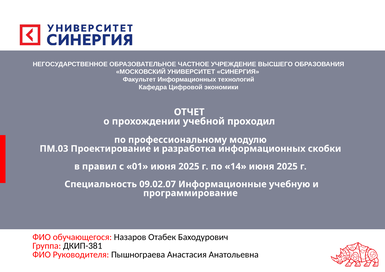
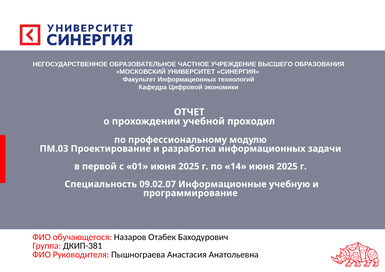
скобки: скобки -> задачи (325, 149)
правил: правил -> первой (99, 167)
